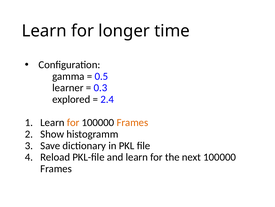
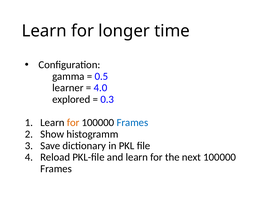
0.3: 0.3 -> 4.0 (100, 88)
2.4: 2.4 -> 0.3 (107, 99)
Frames colour: orange -> blue (132, 122)
